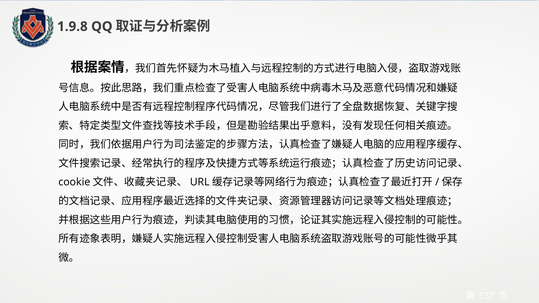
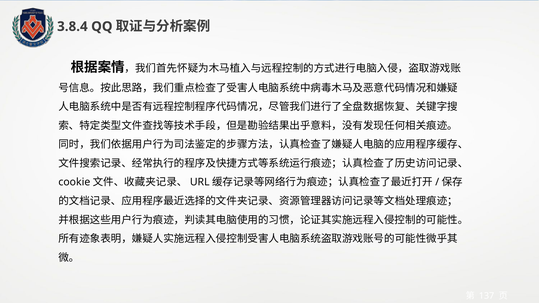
1.9.8: 1.9.8 -> 3.8.4 (72, 27)
